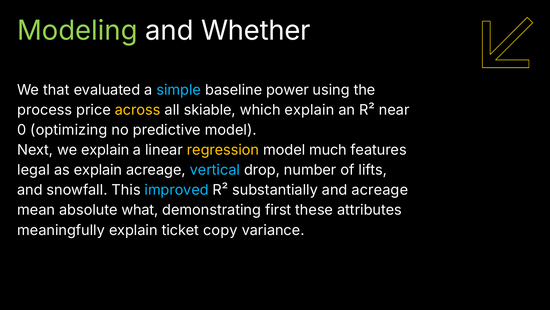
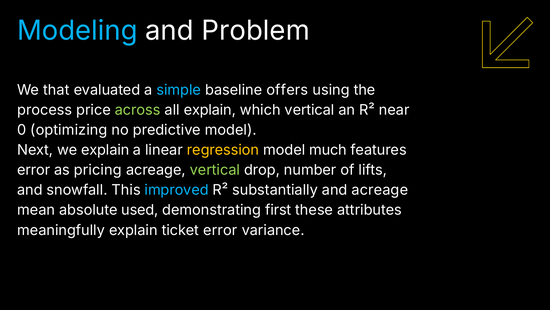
Modeling colour: light green -> light blue (77, 31)
Whether: Whether -> Problem (256, 31)
power: power -> offers (287, 90)
across colour: yellow -> light green (138, 110)
all skiable: skiable -> explain (210, 110)
which explain: explain -> vertical (310, 110)
legal: legal -> error (34, 170)
as explain: explain -> pricing (98, 170)
vertical colour: light blue -> light green (215, 170)
what: what -> used (140, 210)
ticket copy: copy -> error (220, 230)
